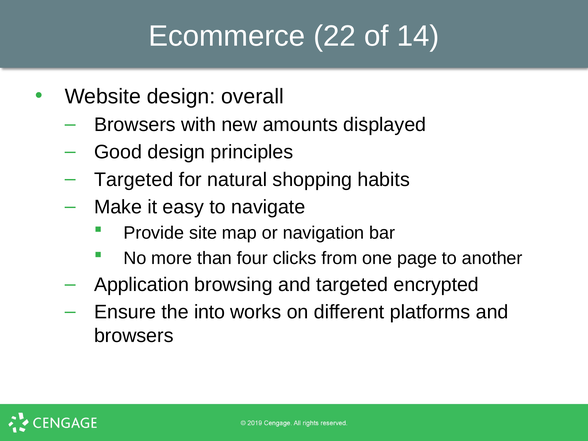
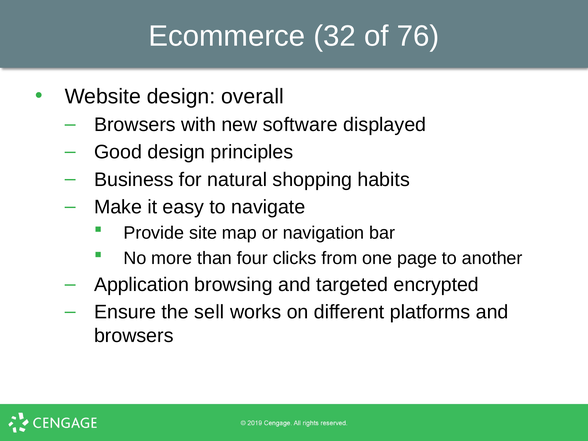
22: 22 -> 32 (335, 36)
14: 14 -> 76 (418, 36)
amounts: amounts -> software (300, 125)
Targeted: Targeted -> Business (134, 180)
into: into -> sell (209, 312)
